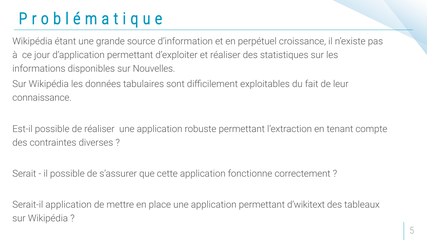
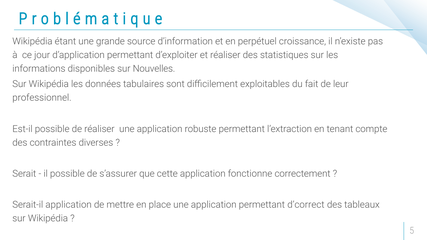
connaissance: connaissance -> professionnel (42, 98)
d’wikitext: d’wikitext -> d’correct (306, 205)
